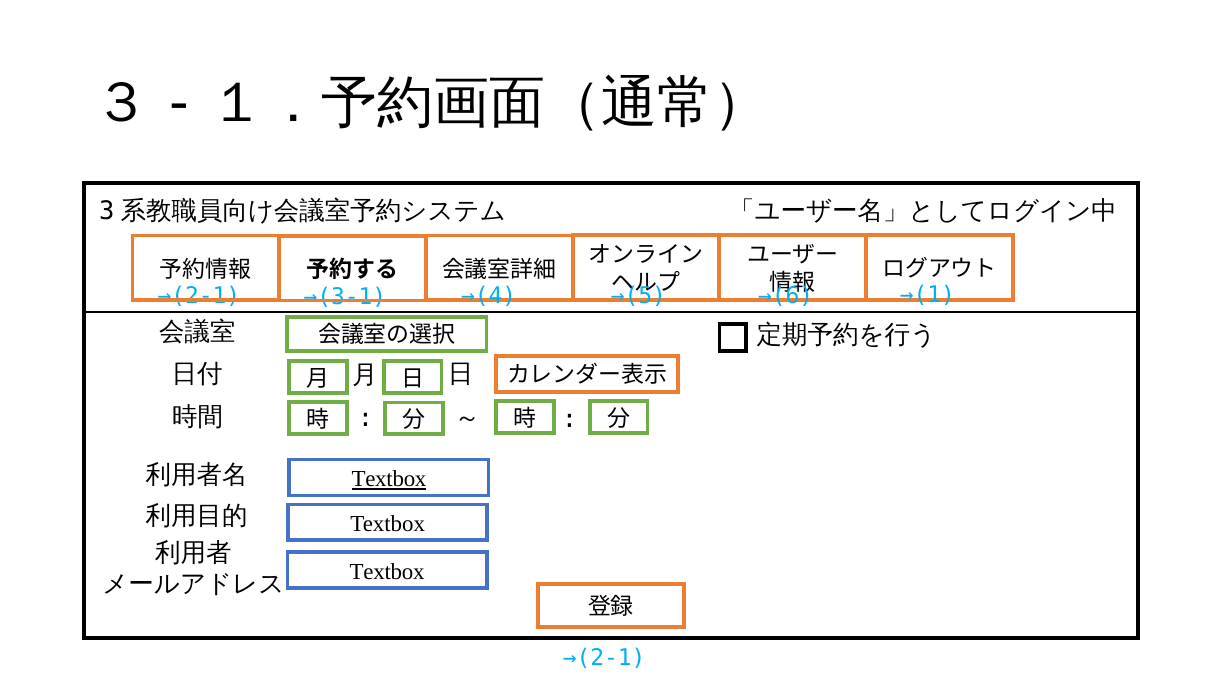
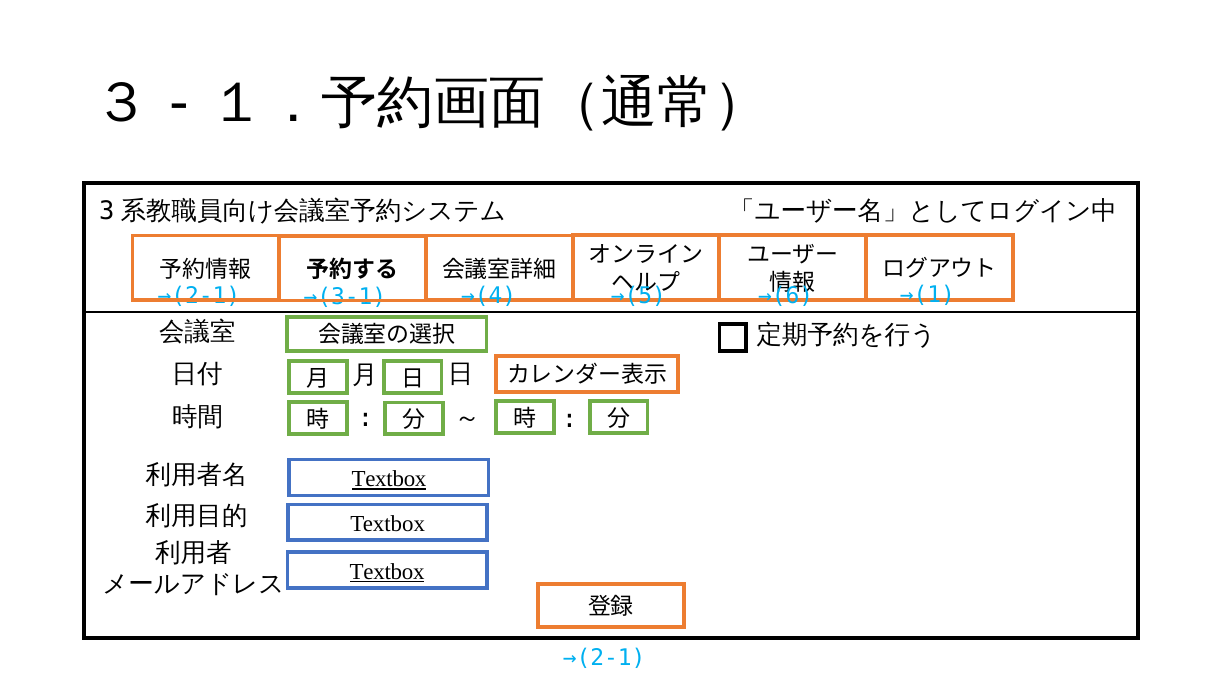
Textbox underline: none -> present (387, 572)
